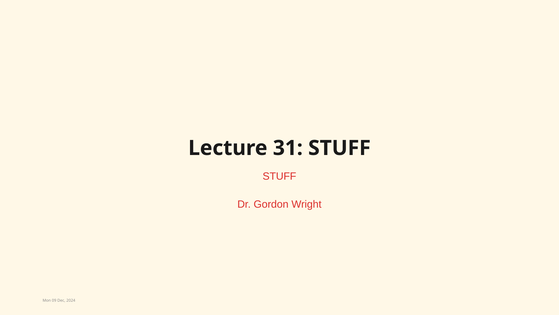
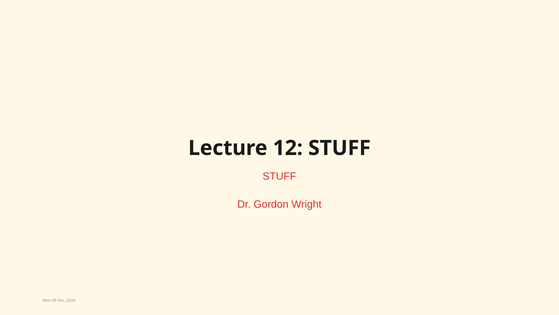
31: 31 -> 12 (288, 148)
